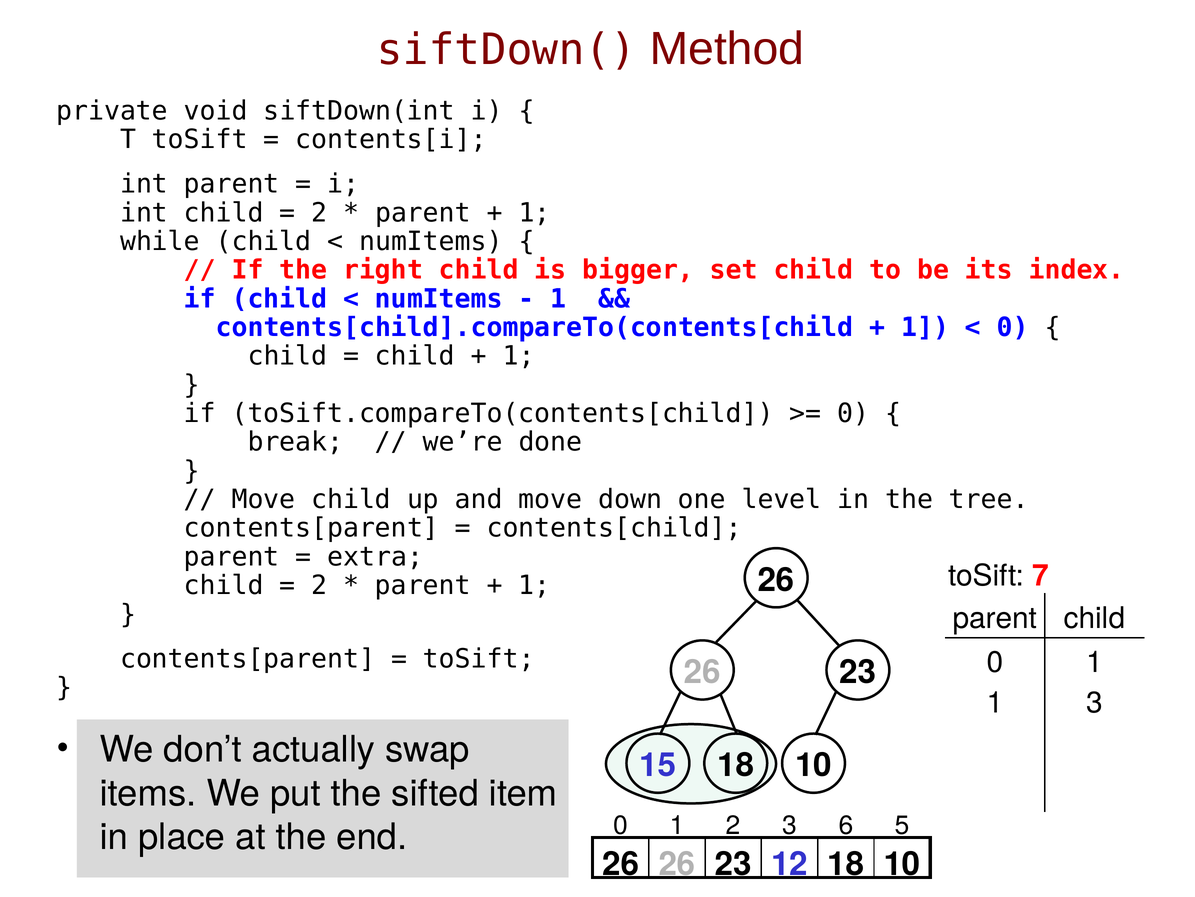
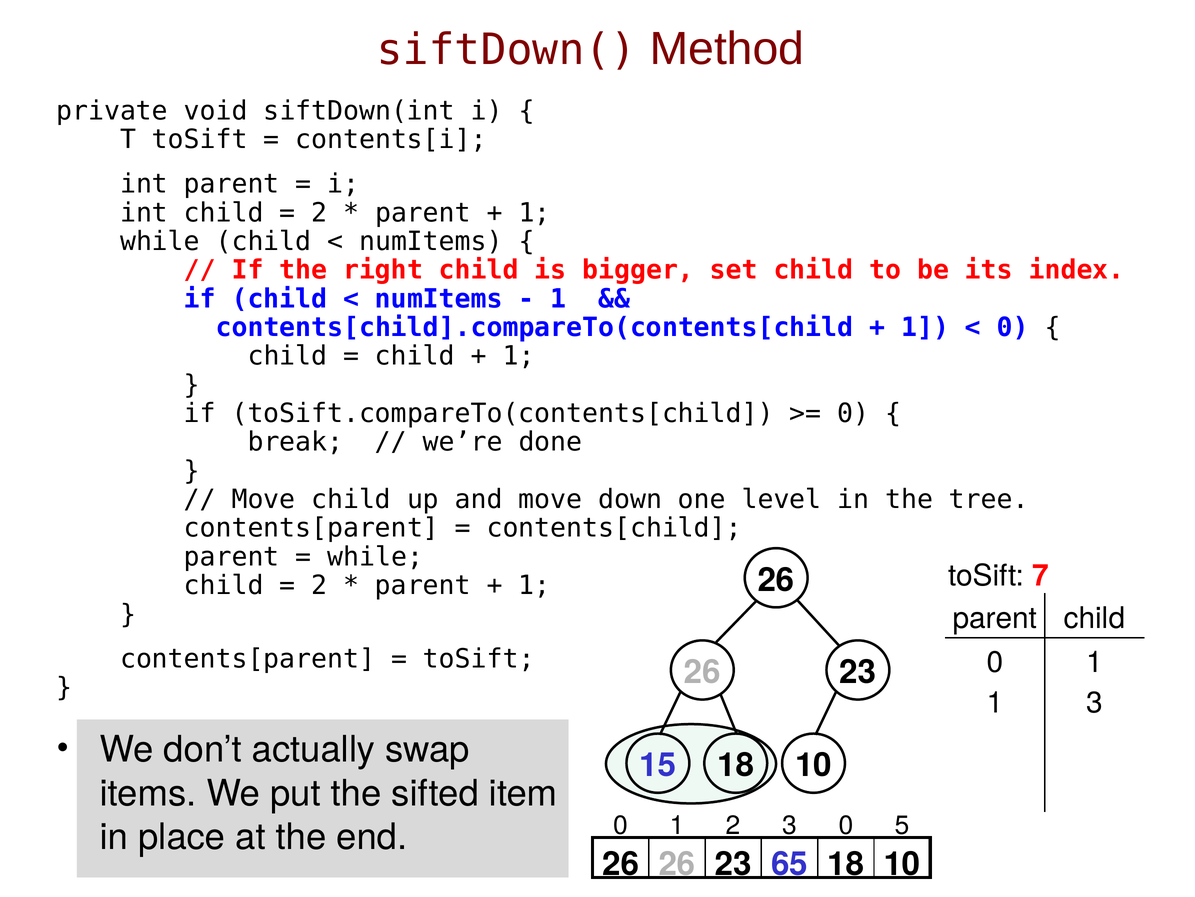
extra: extra -> while (375, 556)
2 3 6: 6 -> 0 (846, 825)
12: 12 -> 65 (789, 863)
